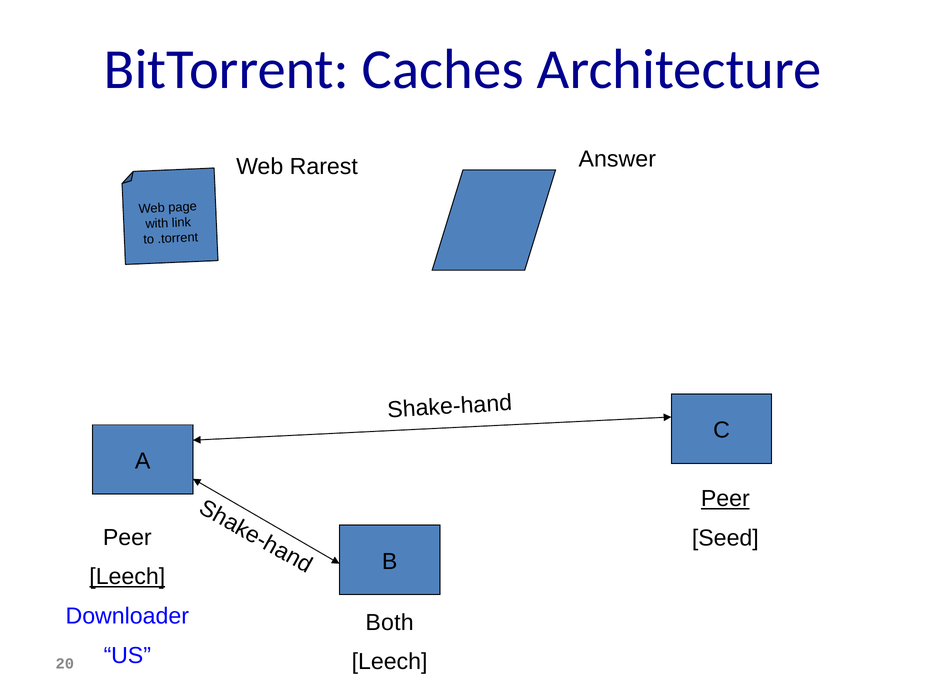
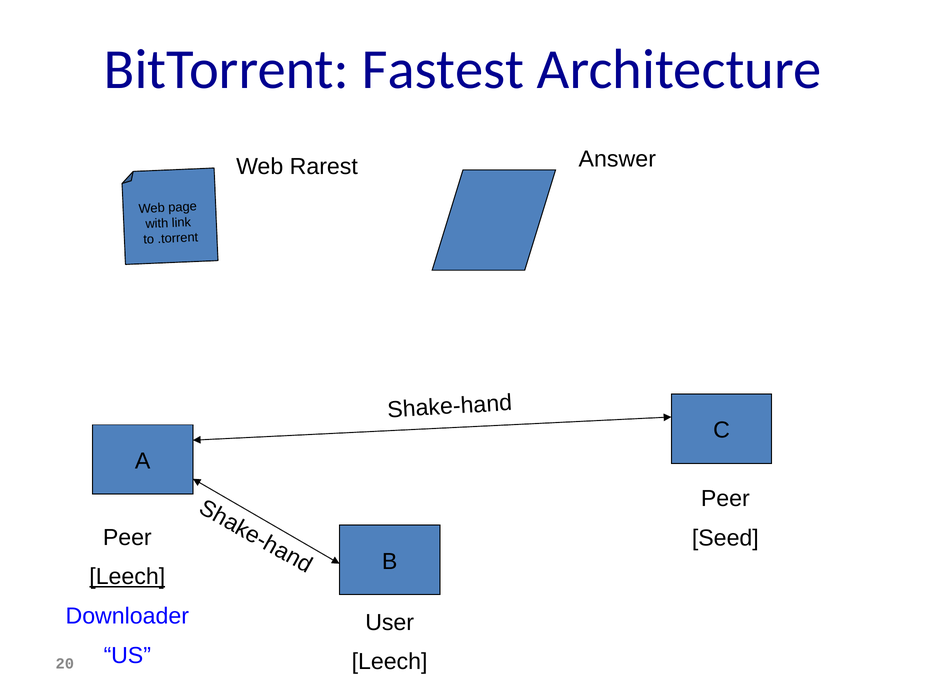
Caches: Caches -> Fastest (443, 70)
Peer underline: present -> none (725, 498)
Both: Both -> User (390, 622)
